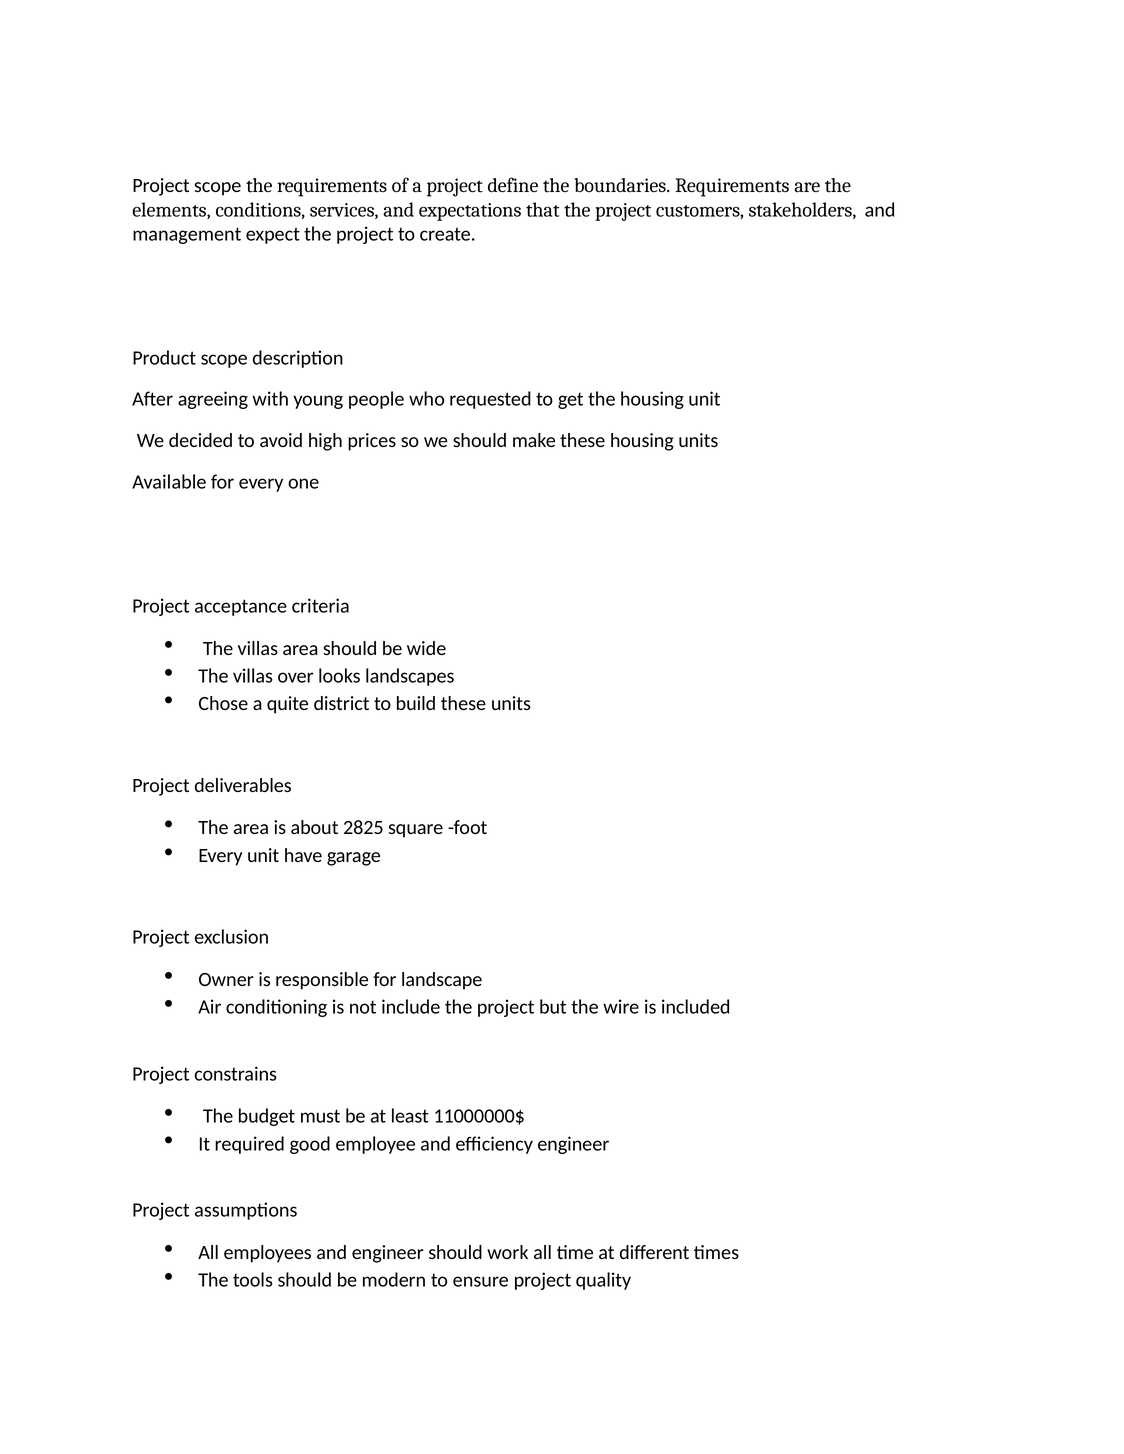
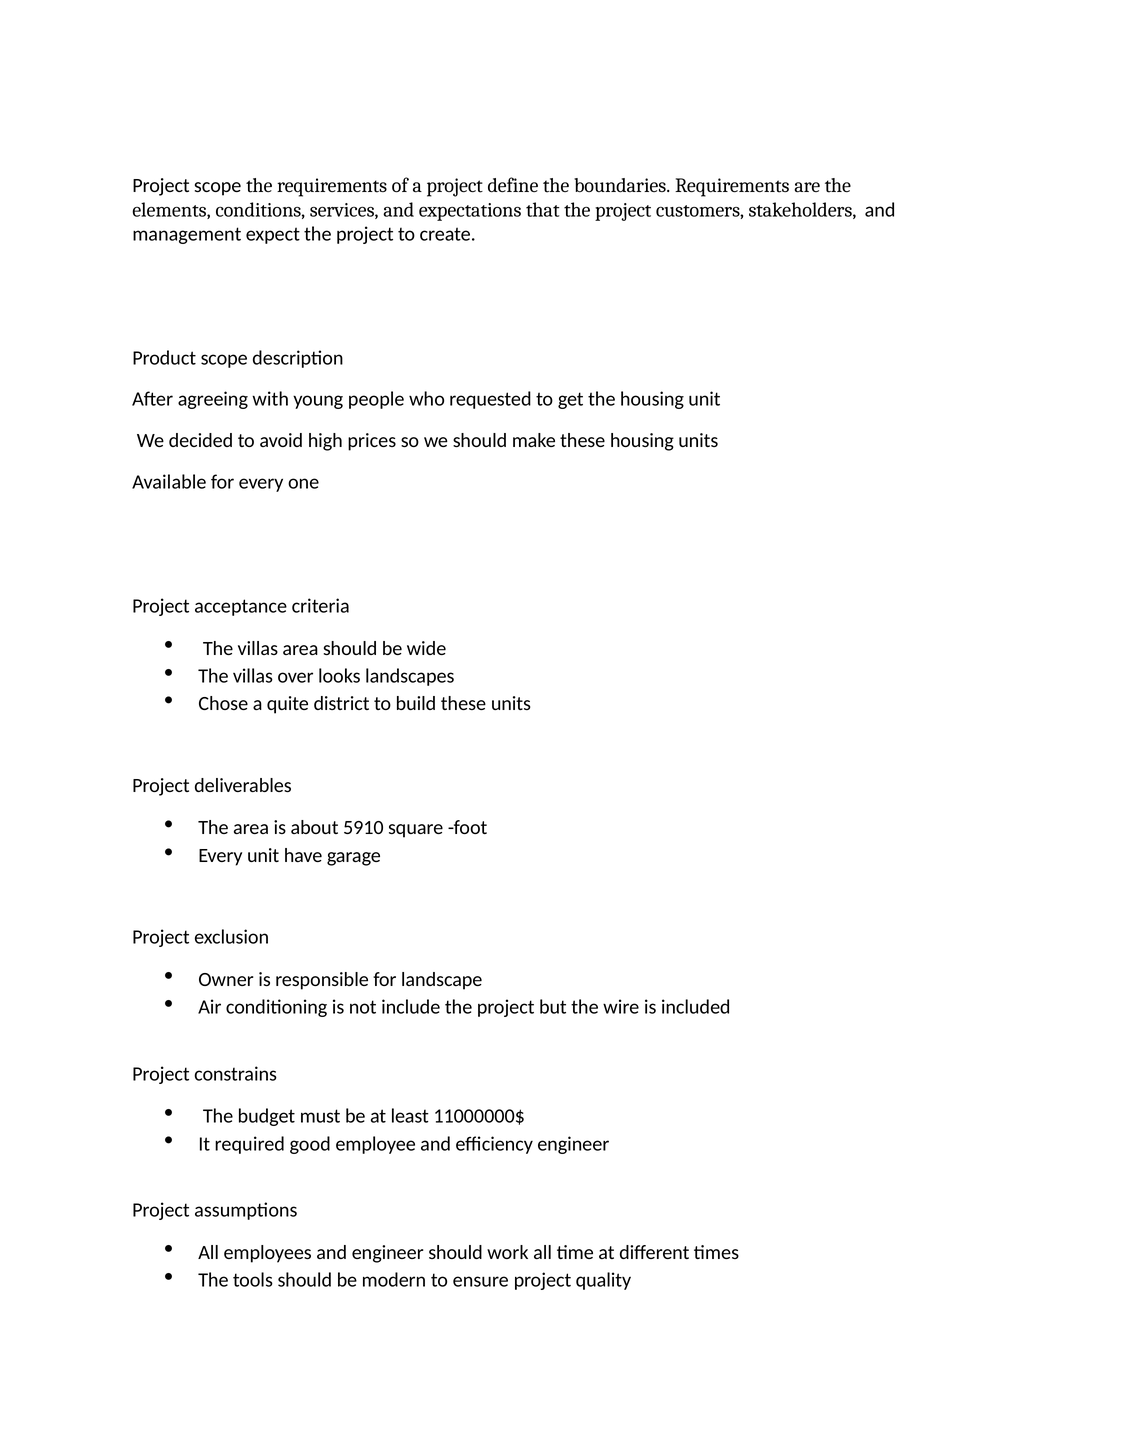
2825: 2825 -> 5910 (363, 828)
